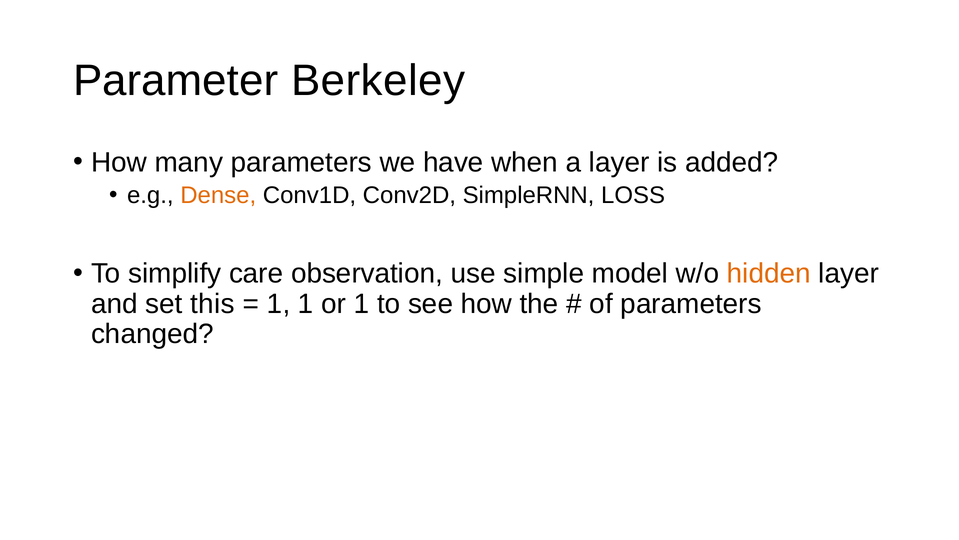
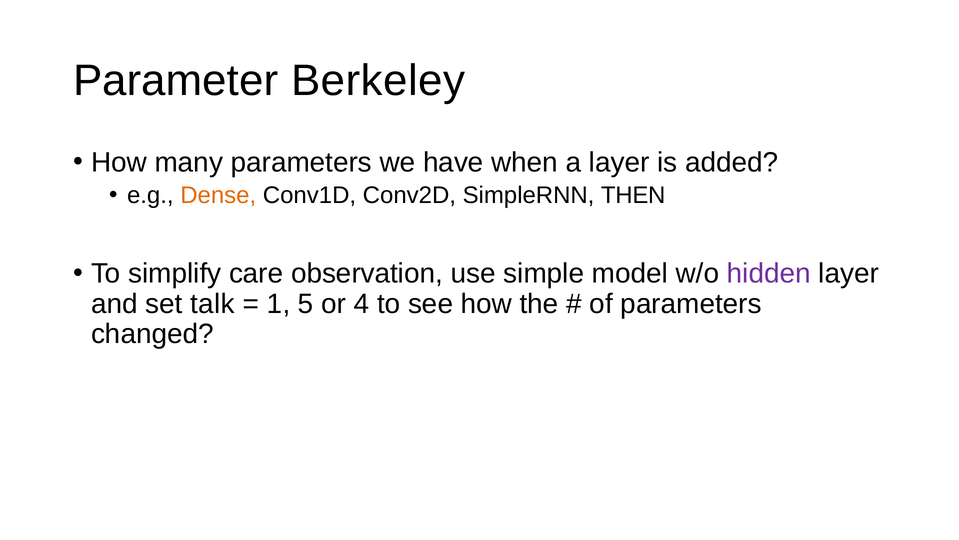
LOSS: LOSS -> THEN (633, 195)
hidden colour: orange -> purple (769, 273)
this: this -> talk (213, 304)
1 1: 1 -> 5 (306, 304)
or 1: 1 -> 4 (362, 304)
